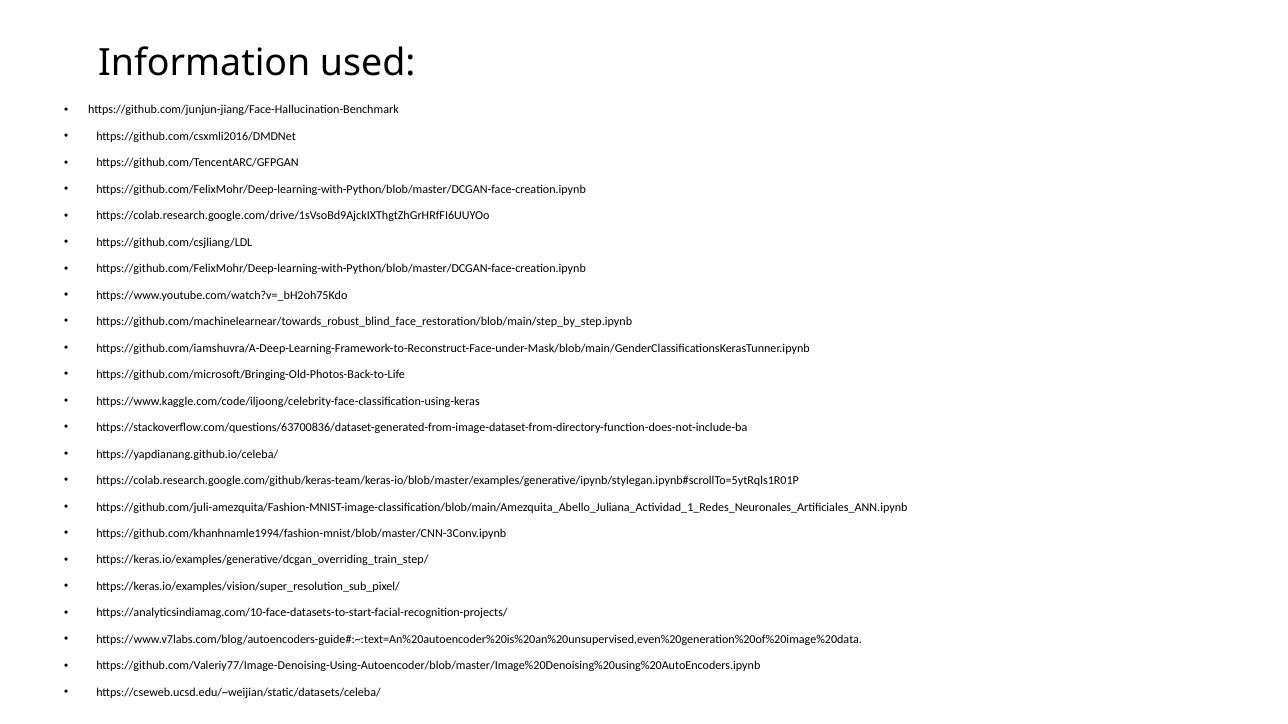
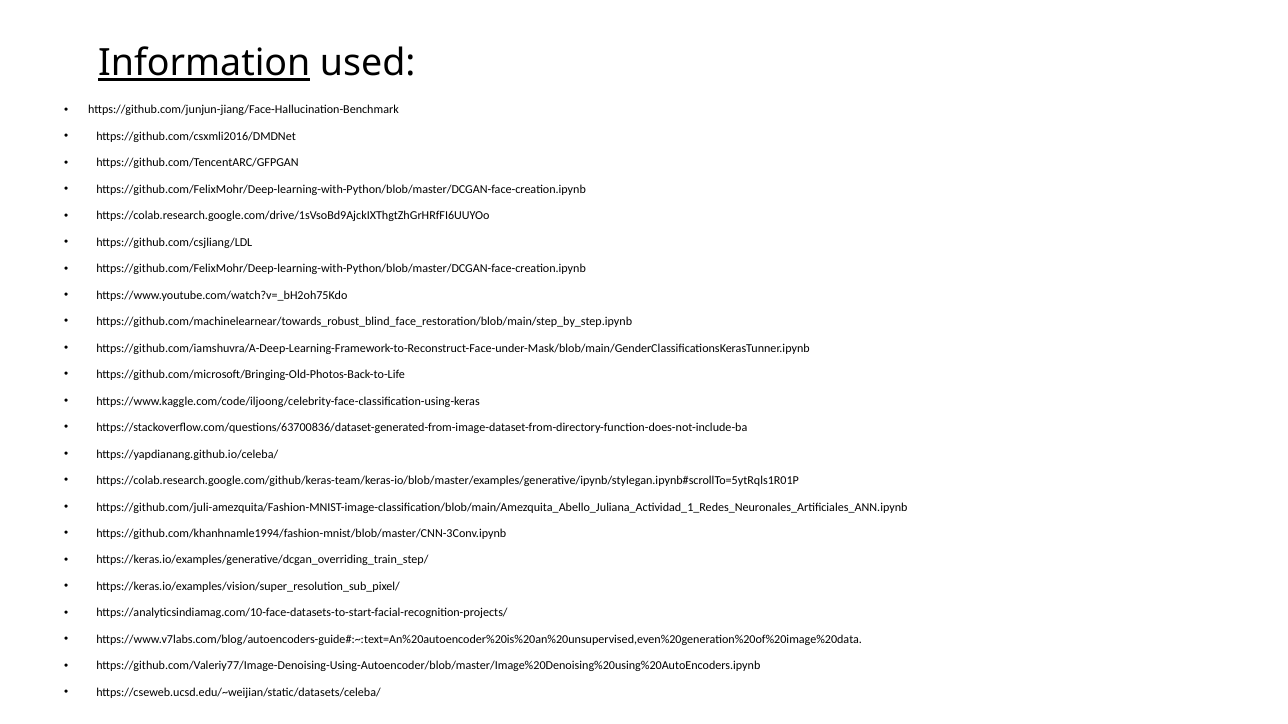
Information underline: none -> present (204, 63)
